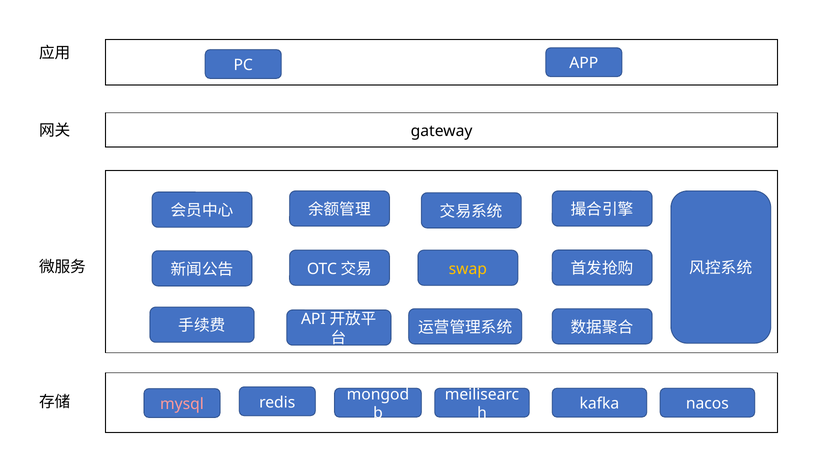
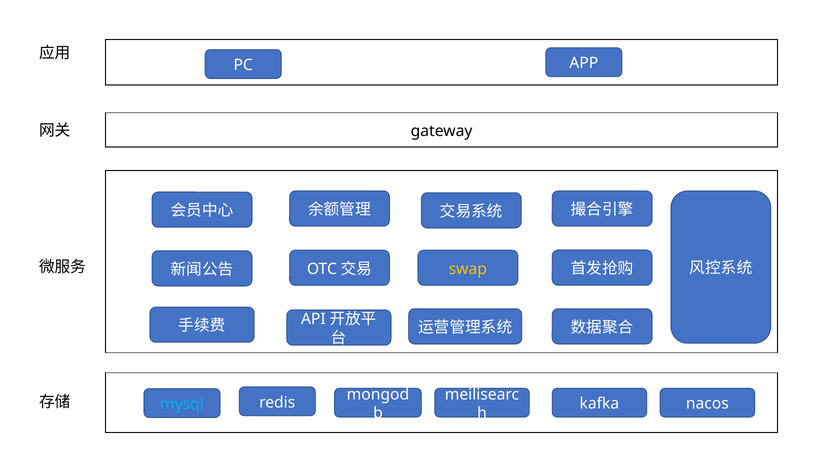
mysql colour: pink -> light blue (182, 404)
